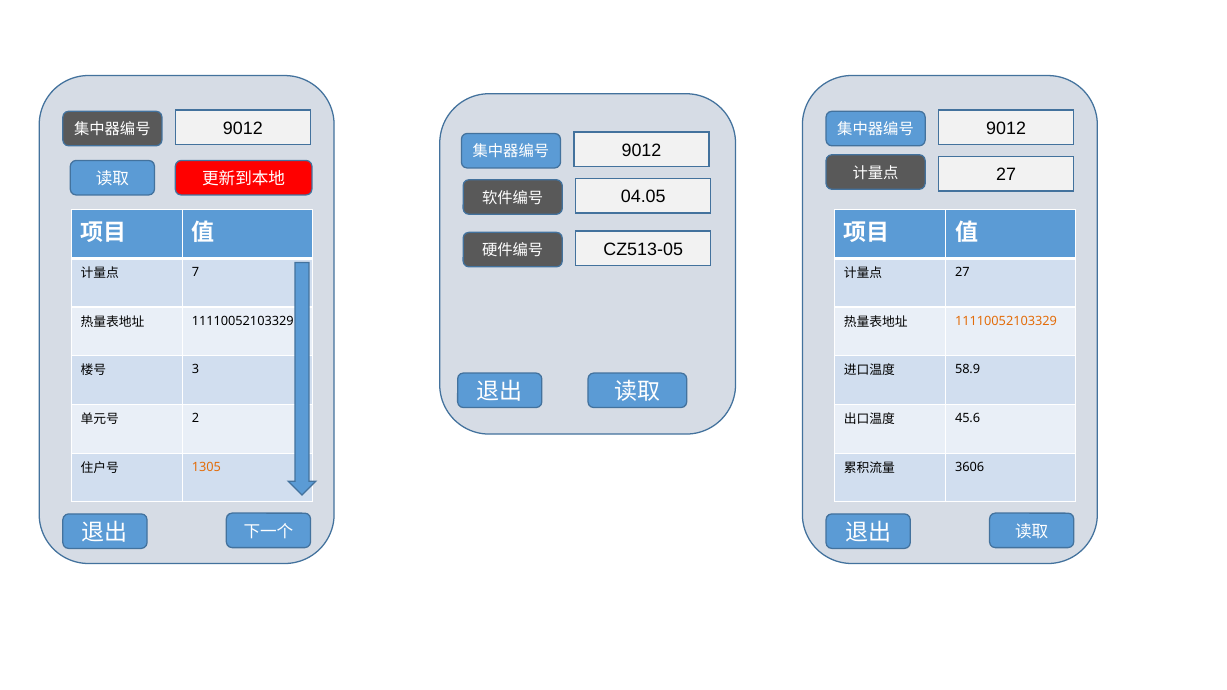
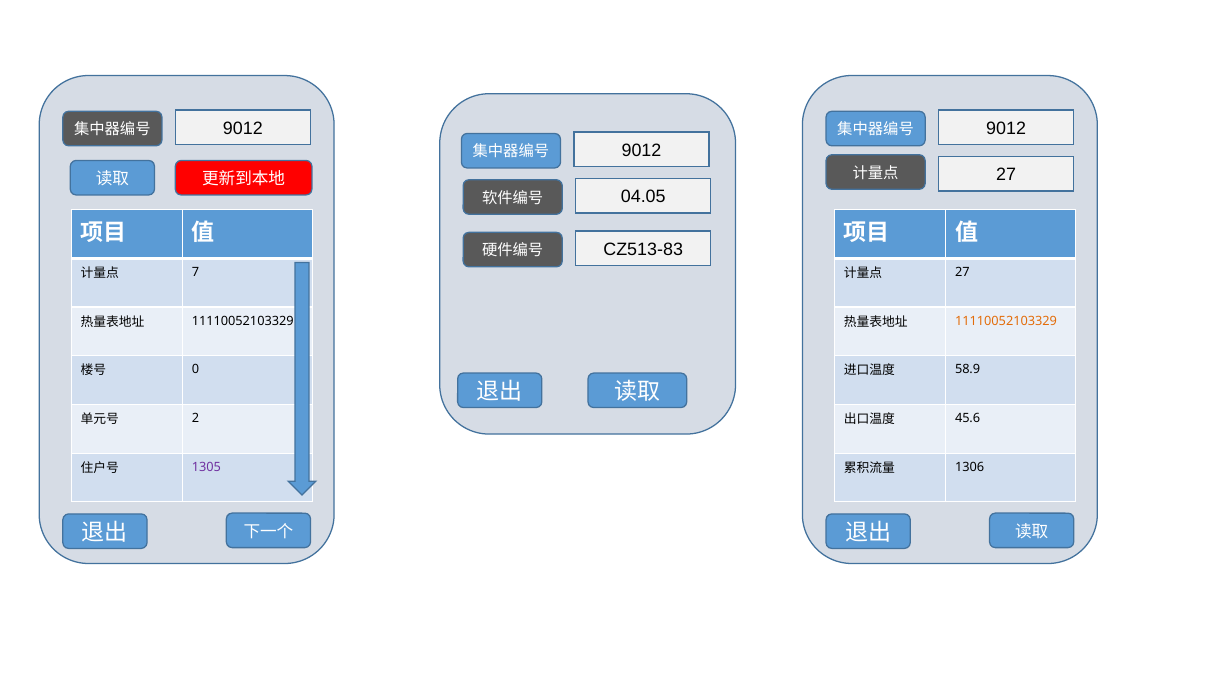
CZ513-05: CZ513-05 -> CZ513-83 (643, 250)
3: 3 -> 0 (195, 370)
1305 colour: orange -> purple (206, 467)
3606: 3606 -> 1306 (970, 467)
